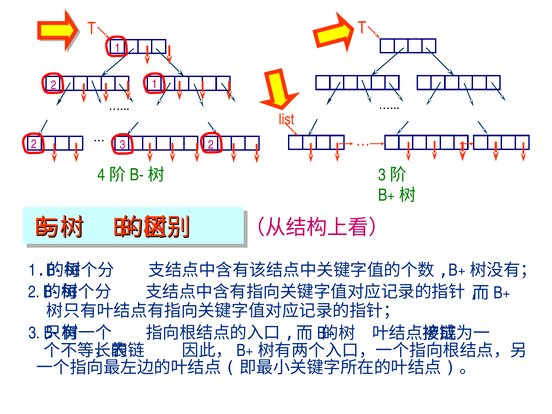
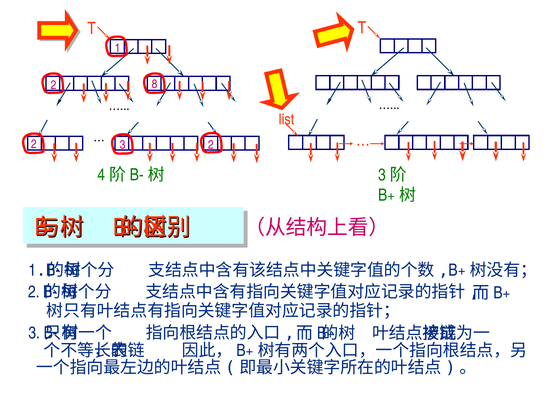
1: 1 -> 8 (154, 84)
